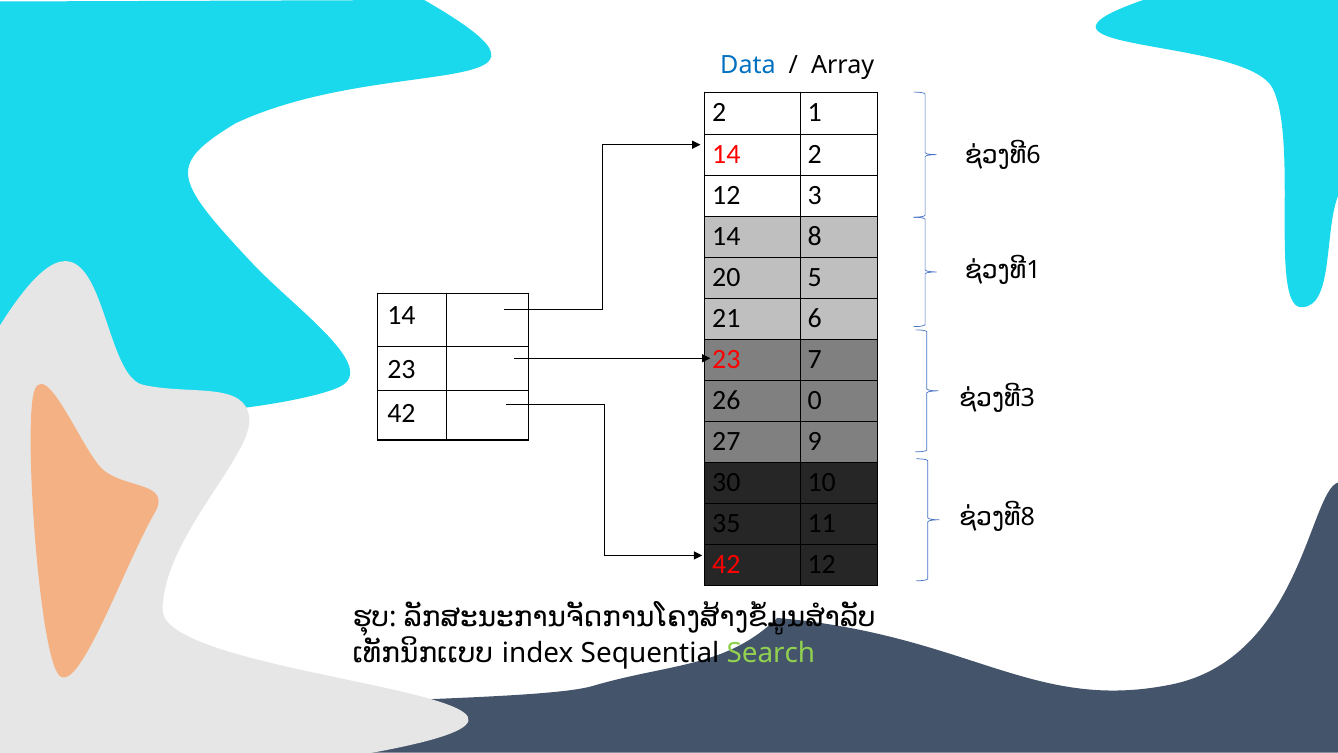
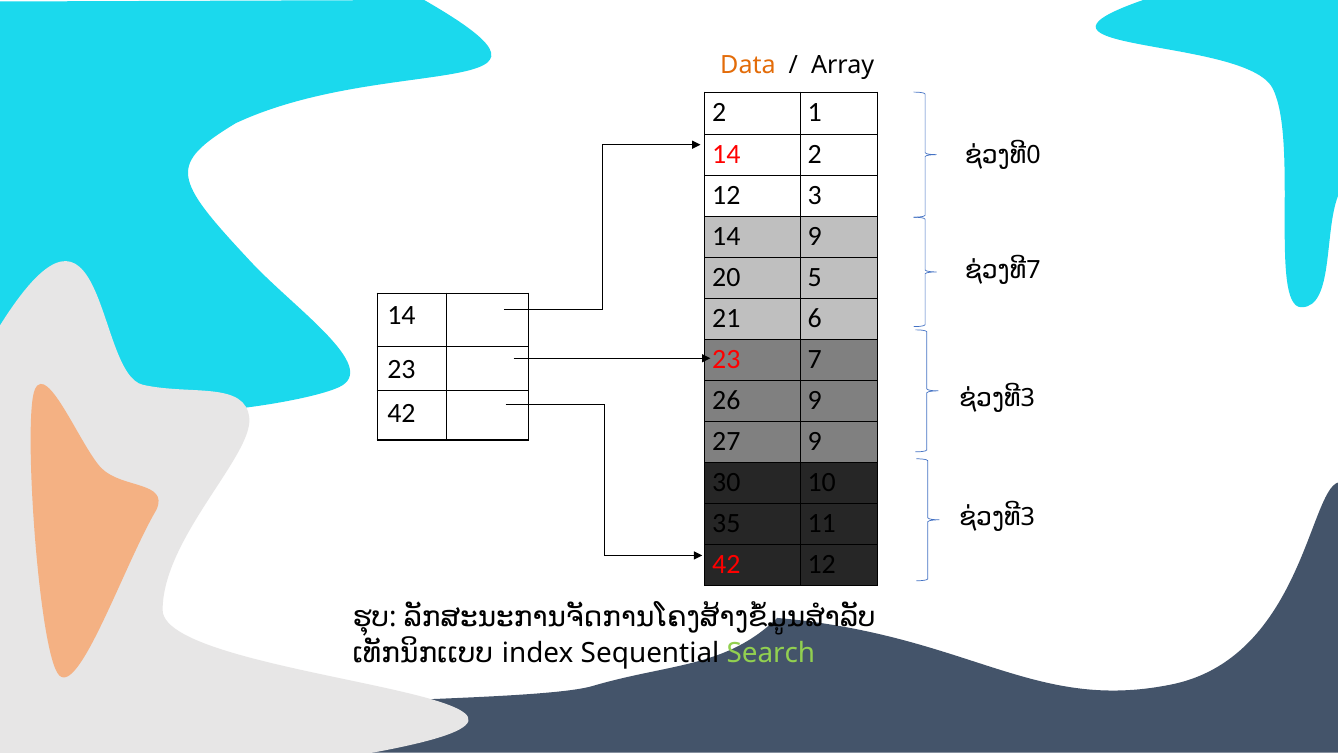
Data colour: blue -> orange (748, 65)
6: 6 -> 0 (1034, 155)
14 8: 8 -> 9 (815, 236)
1: 1 -> 7 (1034, 270)
26 0: 0 -> 9 (815, 400)
8: 8 -> 3 (1028, 517)
